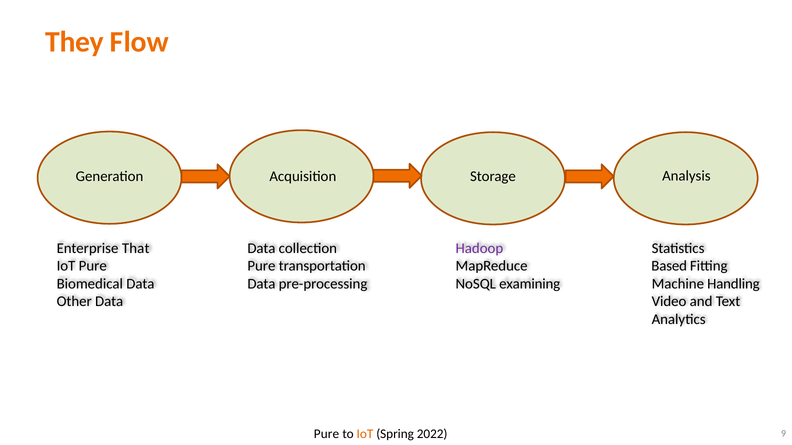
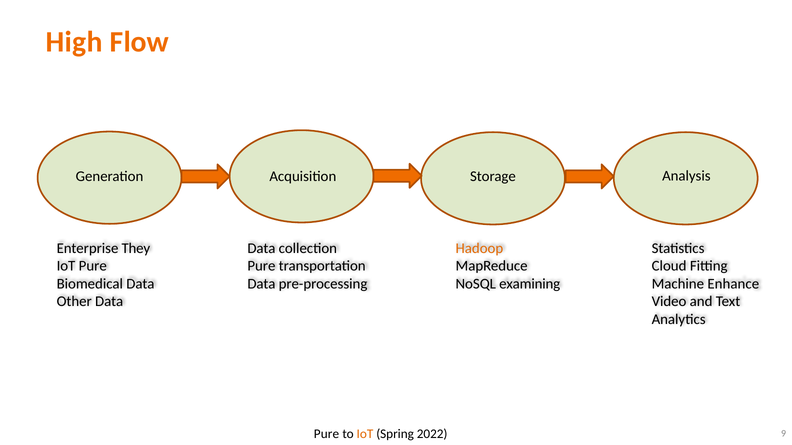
They: They -> High (74, 42)
That: That -> They (136, 248)
Hadoop colour: purple -> orange (479, 248)
Based: Based -> Cloud (669, 266)
Handling: Handling -> Enhance (733, 284)
